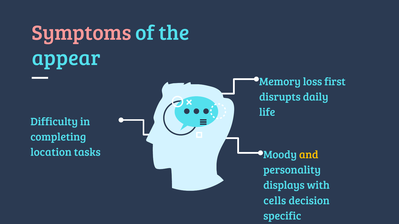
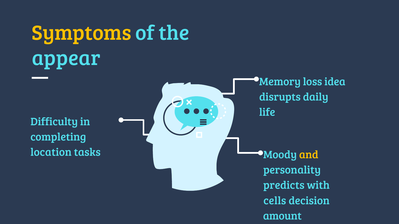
Symptoms colour: pink -> yellow (81, 33)
first: first -> idea (335, 82)
displays: displays -> predicts (284, 186)
specific: specific -> amount (282, 216)
